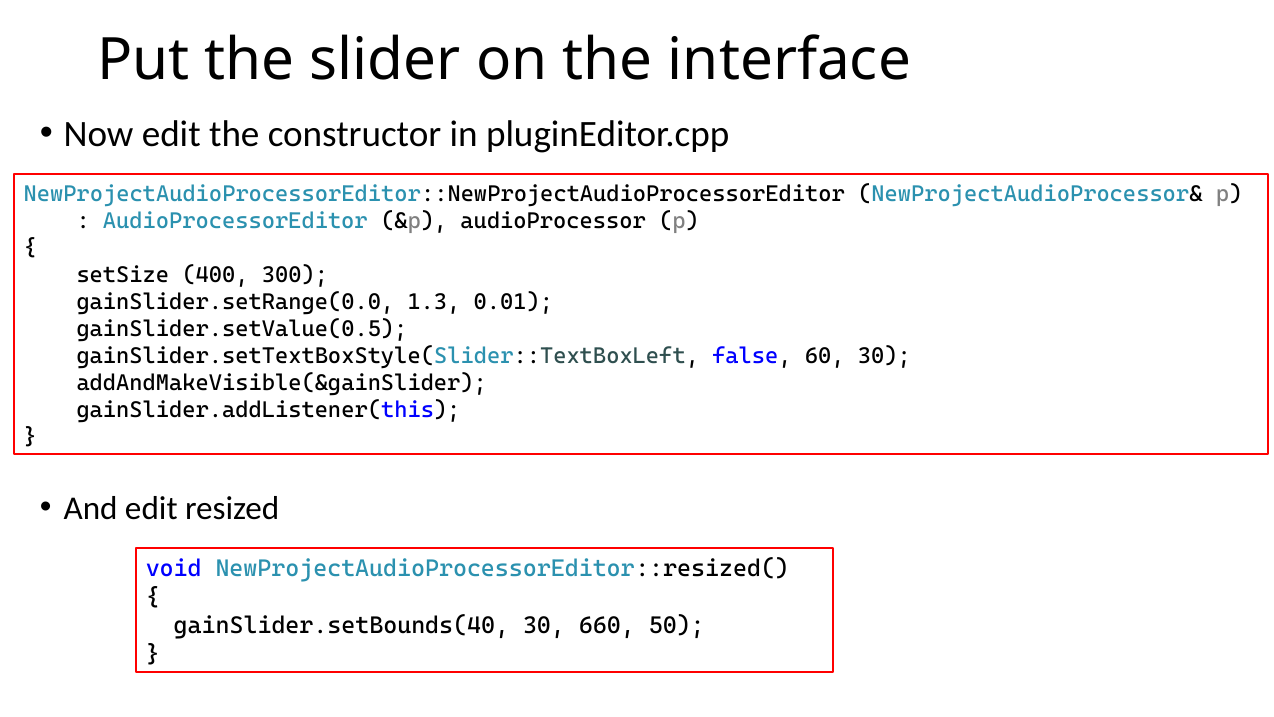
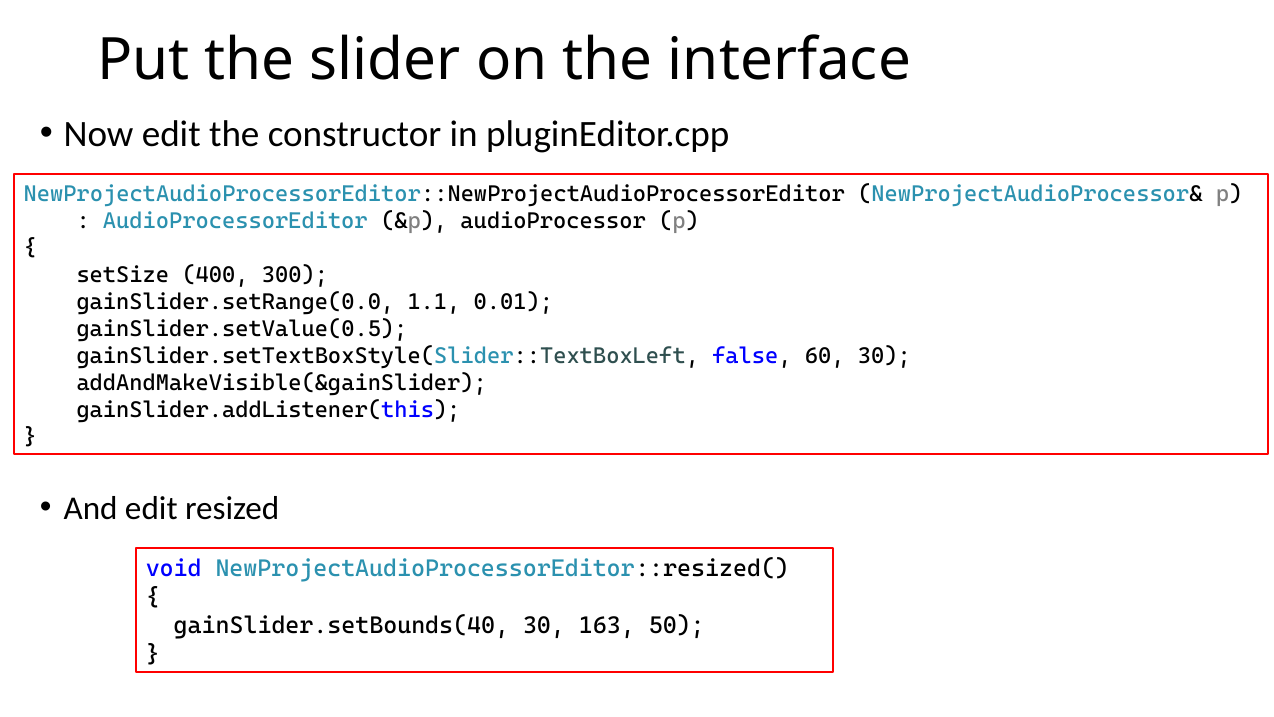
1.3: 1.3 -> 1.1 (434, 302)
660: 660 -> 163 (607, 626)
